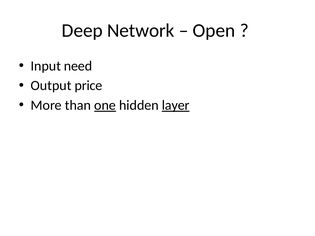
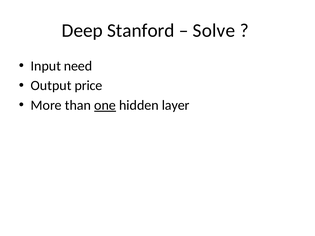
Network: Network -> Stanford (141, 30)
Open: Open -> Solve (214, 30)
layer underline: present -> none (176, 105)
